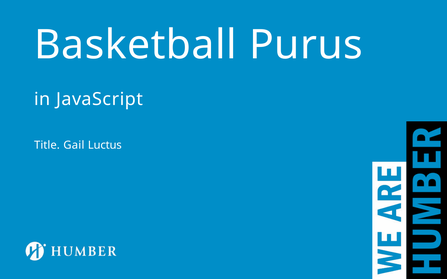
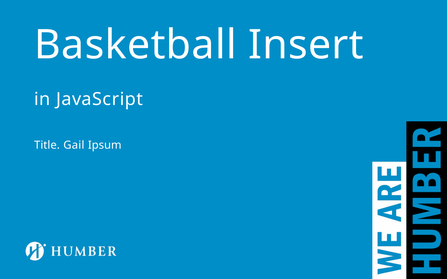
Purus: Purus -> Insert (306, 45)
Luctus: Luctus -> Ipsum (105, 145)
